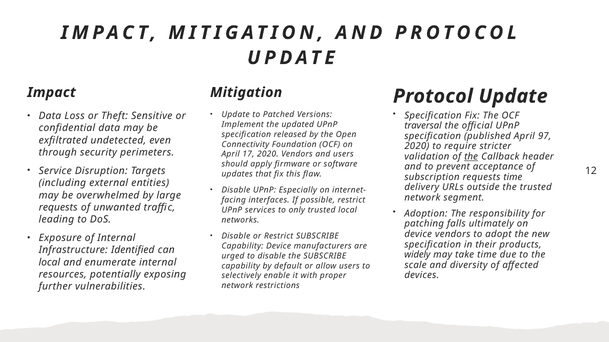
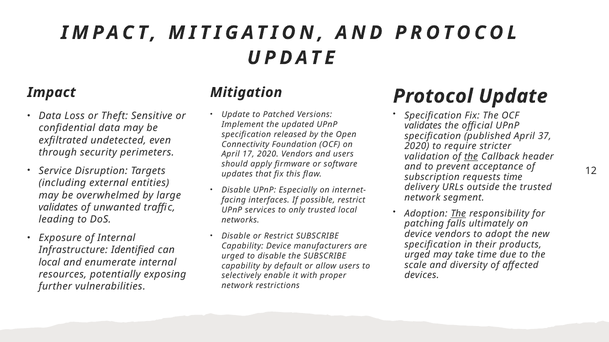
traversal: traversal -> validates (423, 126)
97: 97 -> 37 (545, 136)
requests: requests -> validates (58, 208)
The underline: none -> present (458, 214)
widely: widely -> urged (417, 255)
